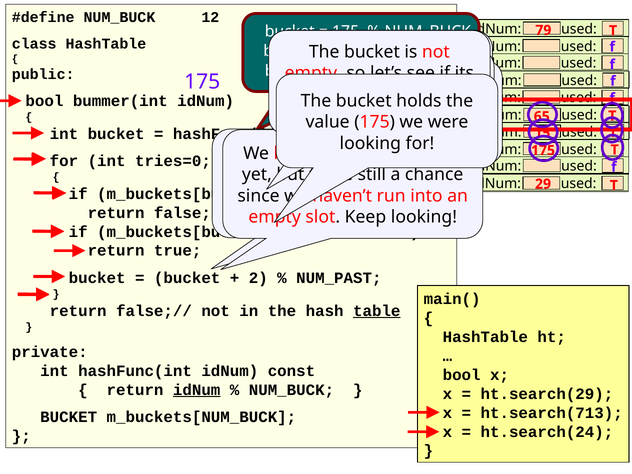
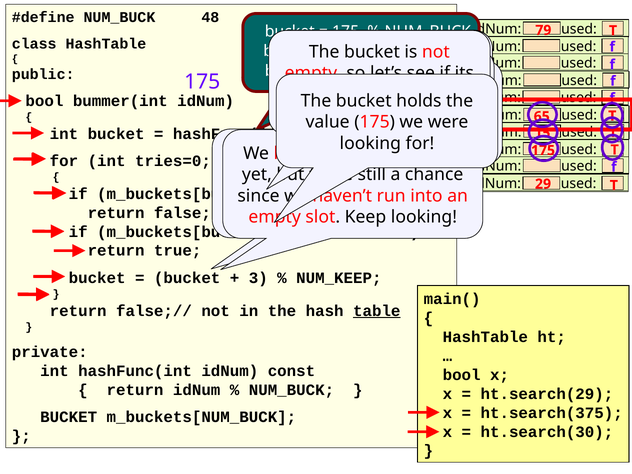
12: 12 -> 48 (210, 17)
2: 2 -> 3 (258, 278)
NUM_PAST: NUM_PAST -> NUM_KEEP (339, 278)
idNum underline: present -> none (197, 390)
ht.search(713: ht.search(713 -> ht.search(375 (552, 413)
ht.search(24: ht.search(24 -> ht.search(30 (547, 432)
